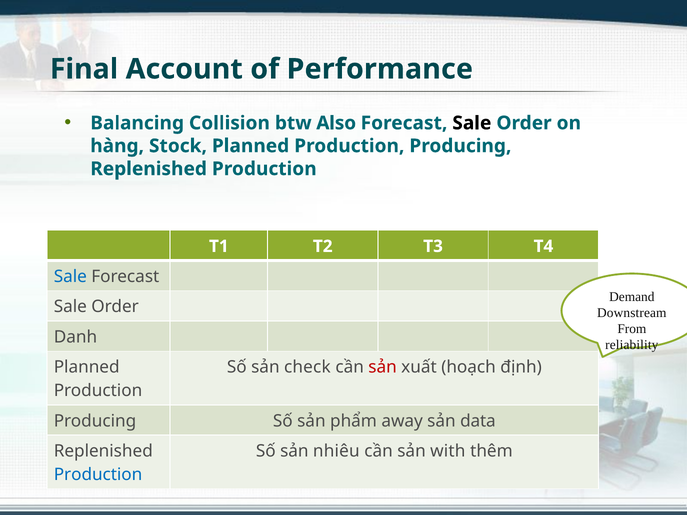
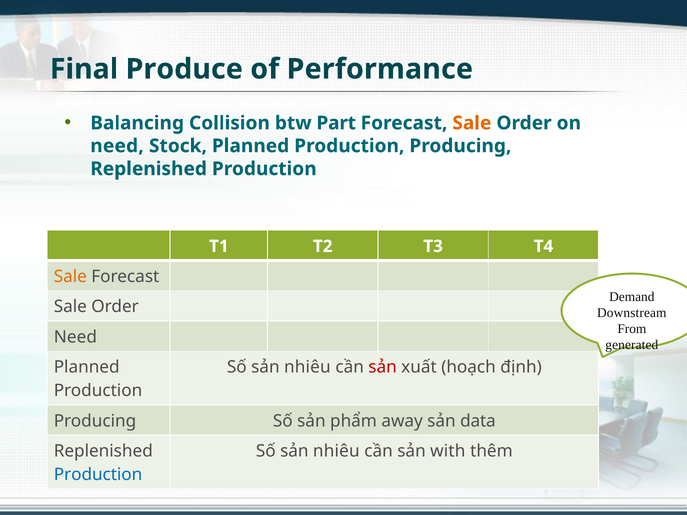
Account: Account -> Produce (184, 69)
Also: Also -> Part (336, 123)
Sale colour: black -> orange (472, 123)
hàng: hàng -> need (117, 146)
Sale colour: blue -> orange (70, 277)
Danh: Danh -> Need (75, 337)
reliability: reliability -> generated (632, 345)
check: check -> nhiêu (307, 368)
